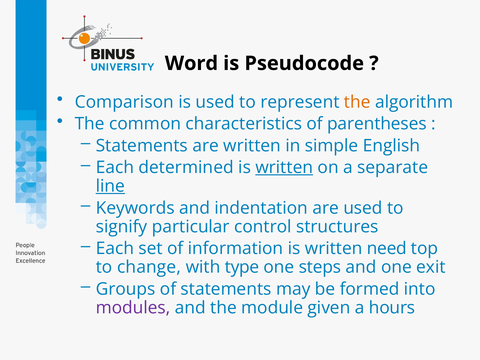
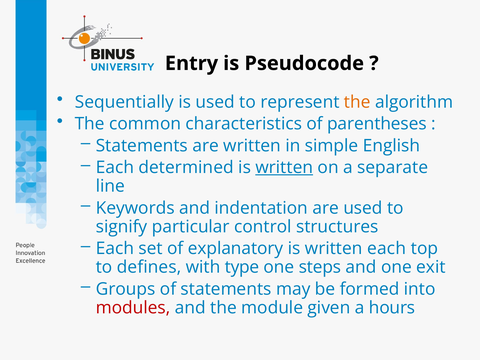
Word: Word -> Entry (191, 63)
Comparison: Comparison -> Sequentially (124, 102)
line underline: present -> none (110, 186)
information: information -> explanatory (236, 248)
written need: need -> each (387, 248)
change: change -> defines (149, 267)
modules colour: purple -> red (133, 308)
